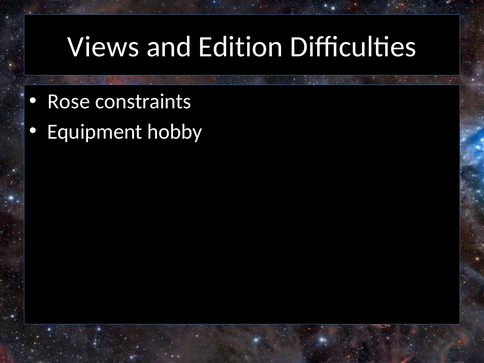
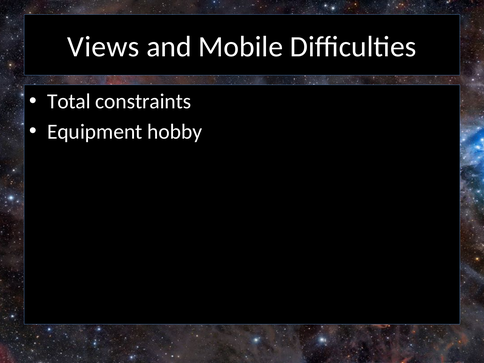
Edition: Edition -> Mobile (241, 47)
Rose: Rose -> Total (69, 102)
